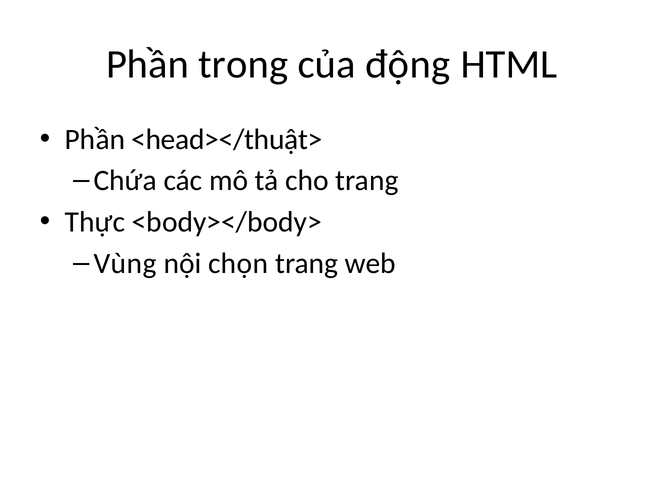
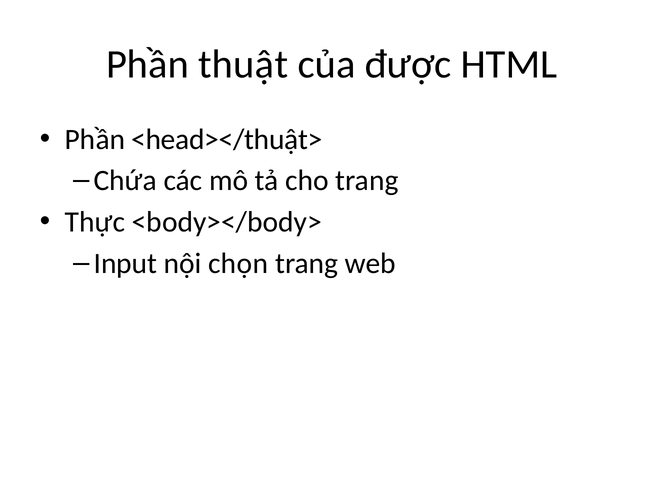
trong: trong -> thuật (243, 64)
động: động -> được (408, 64)
Vùng: Vùng -> Input (125, 263)
